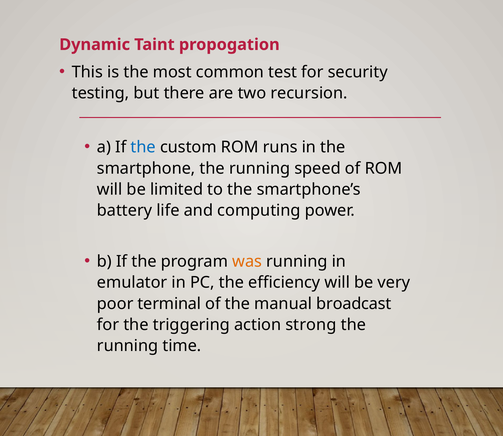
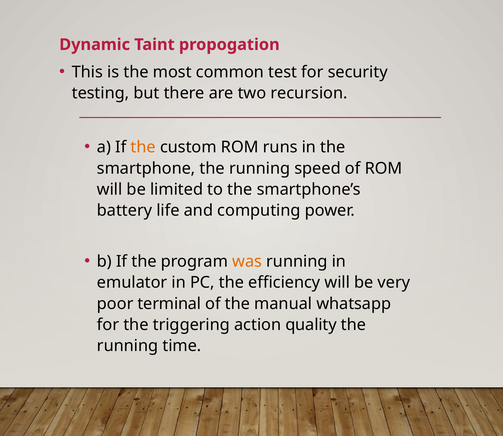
the colour: blue -> orange (143, 147)
broadcast: broadcast -> whatsapp (354, 304)
strong: strong -> quality (311, 325)
